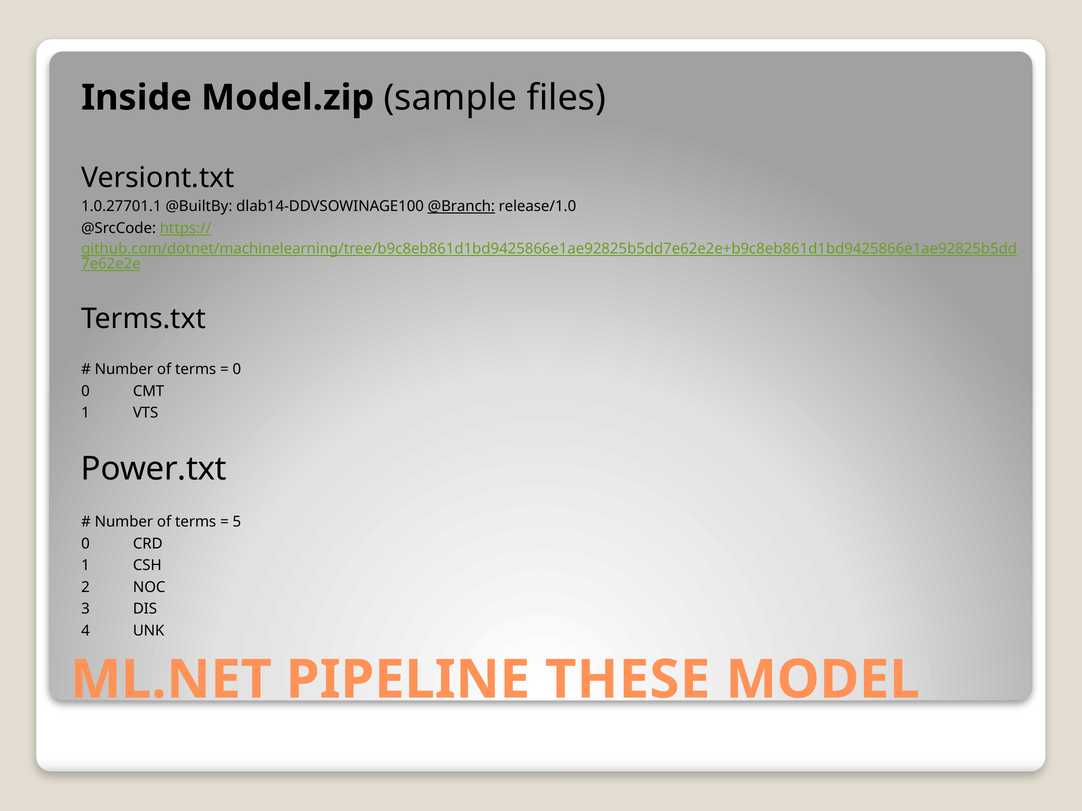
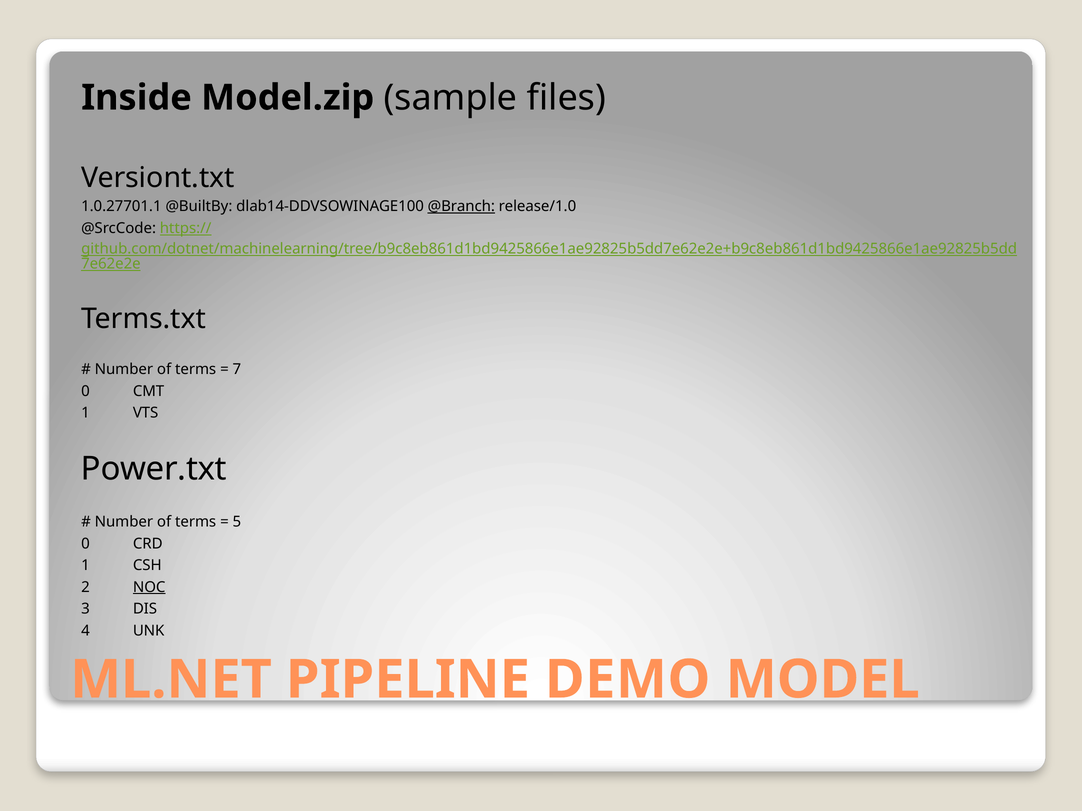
0: 0 -> 7 (237, 370)
NOC underline: none -> present (149, 587)
THESE: THESE -> DEMO (628, 680)
